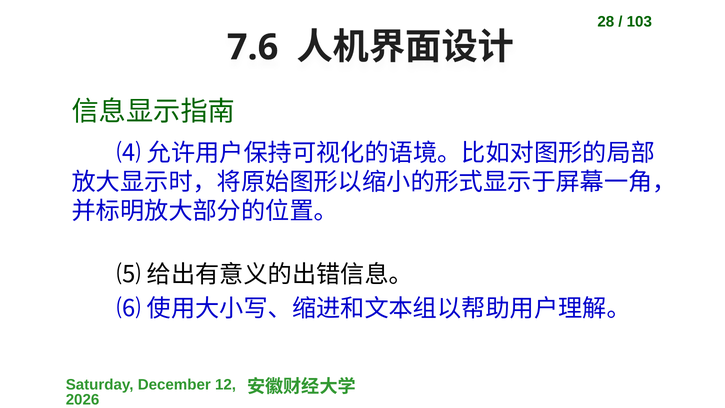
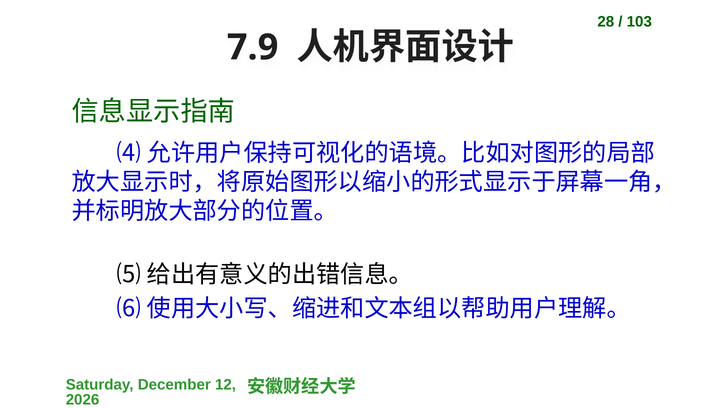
7.6: 7.6 -> 7.9 (253, 47)
